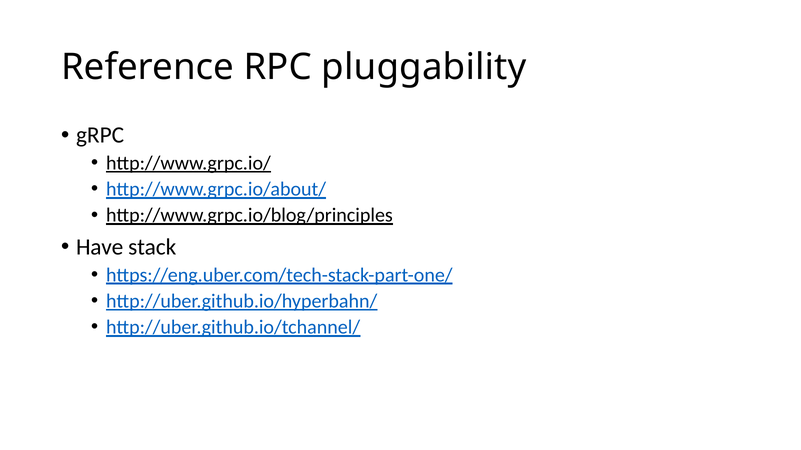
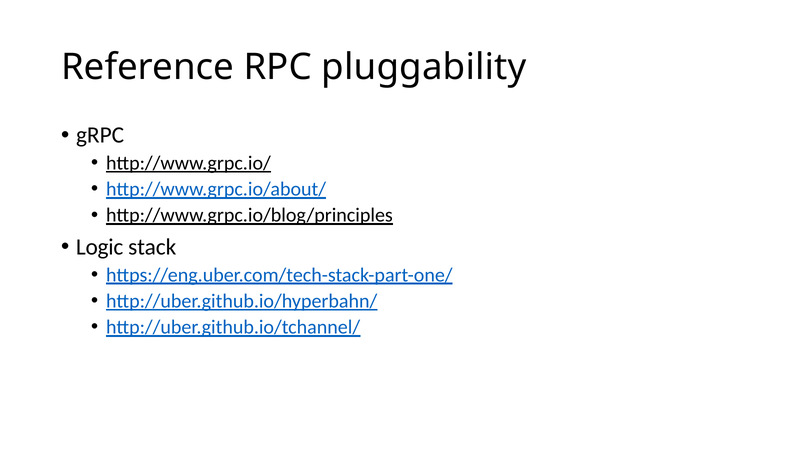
Have: Have -> Logic (100, 247)
